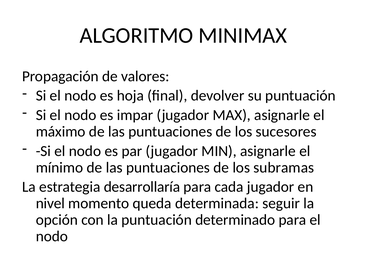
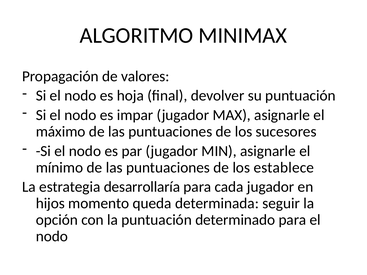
subramas: subramas -> establece (284, 168)
nivel: nivel -> hijos (50, 204)
